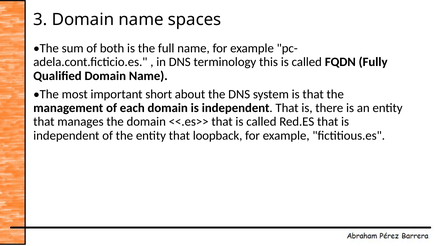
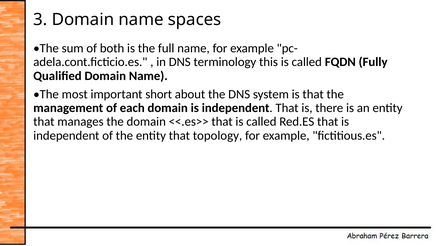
loopback: loopback -> topology (218, 135)
